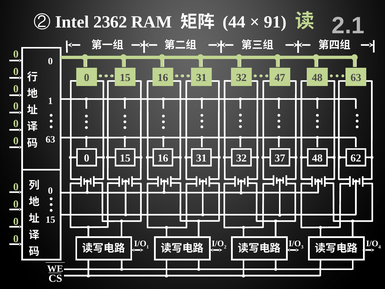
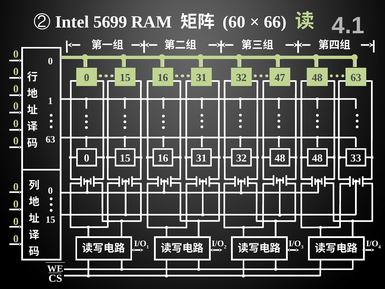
2.1: 2.1 -> 4.1 (348, 26)
2362: 2362 -> 5699 (110, 22)
44: 44 -> 60 (234, 22)
91: 91 -> 66 (275, 22)
37: 37 -> 48 (280, 158)
62: 62 -> 33 (356, 158)
